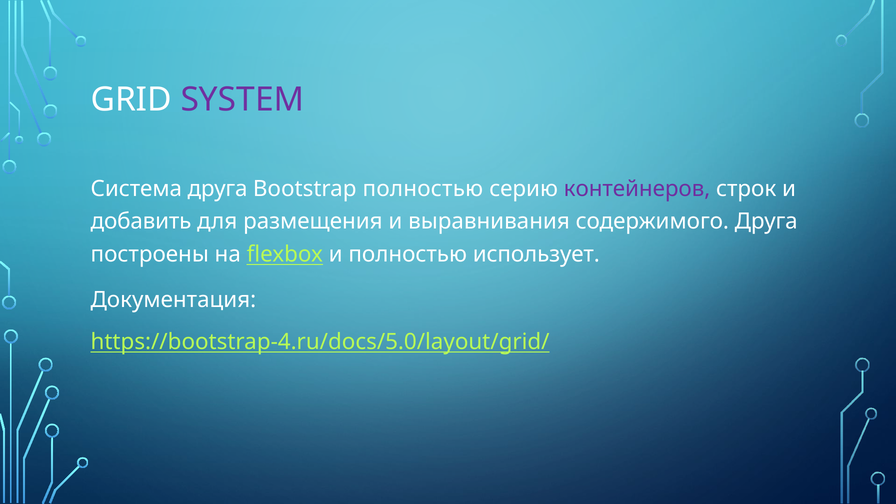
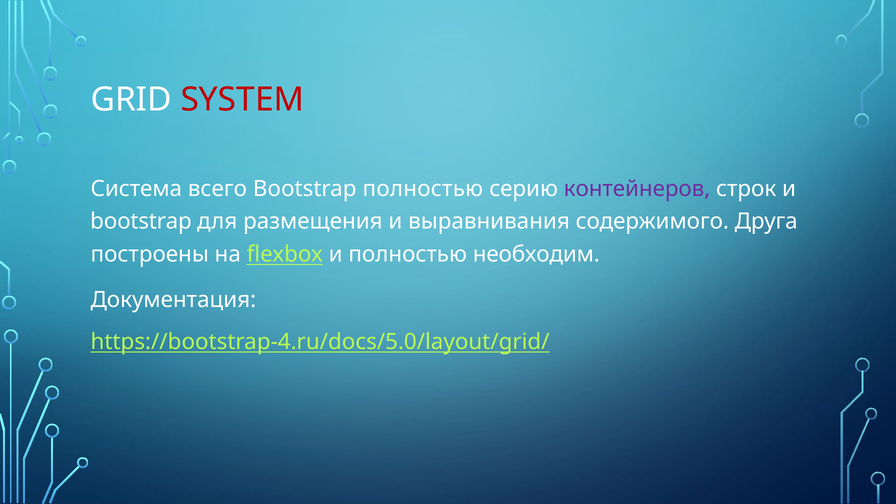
SYSTEM colour: purple -> red (242, 100)
Система друга: друга -> всего (217, 189)
добавить: добавить -> bootstrap (141, 221)
использует: использует -> необходим (536, 254)
